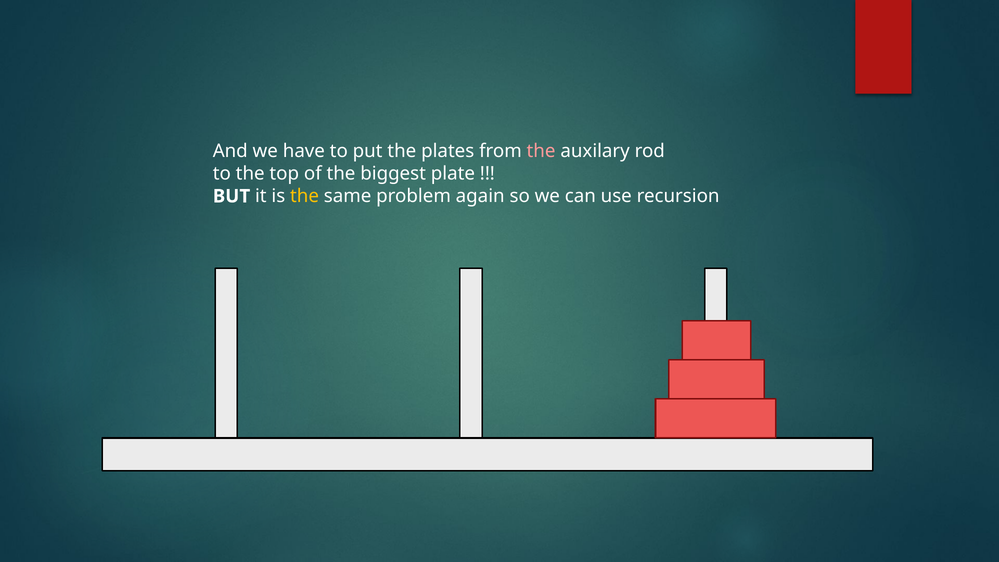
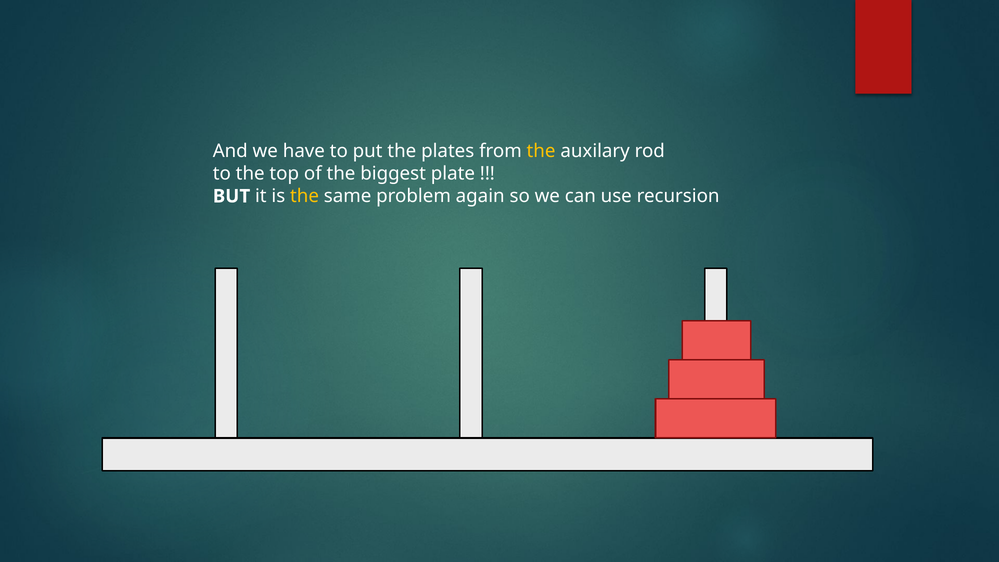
the colour: pink -> yellow (541, 151)
